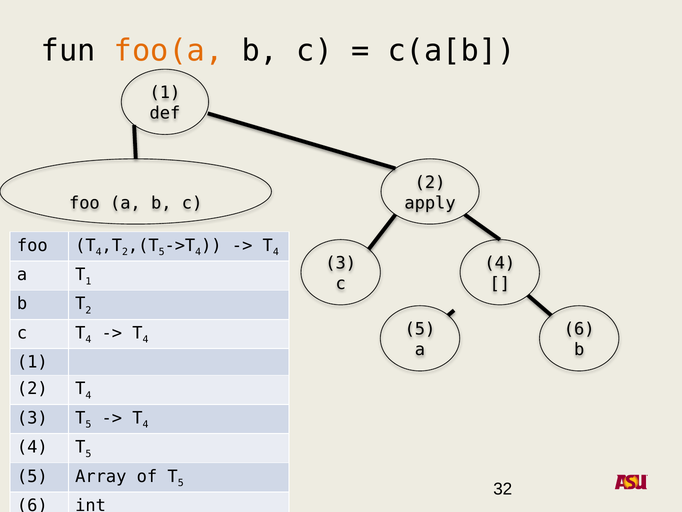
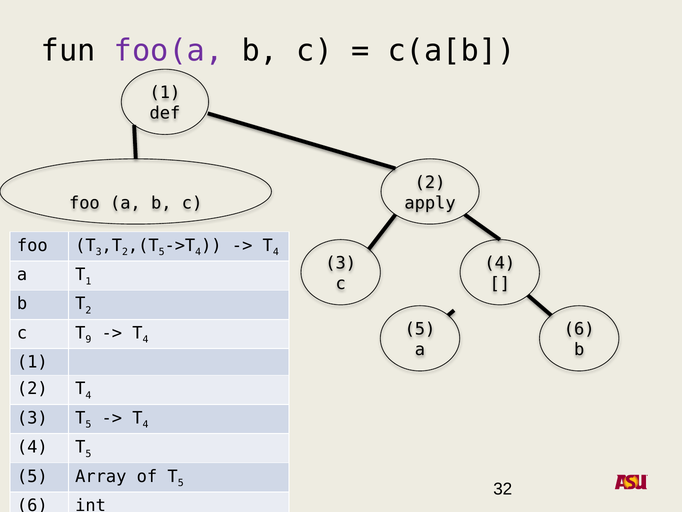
foo(a colour: orange -> purple (169, 51)
4: 4 -> 3 (99, 252)
4: 4 -> 9 (88, 339)
